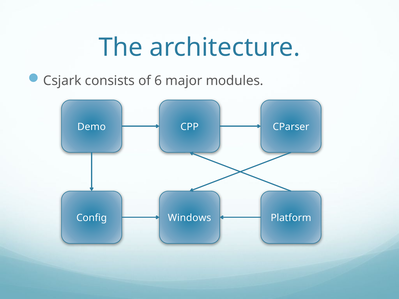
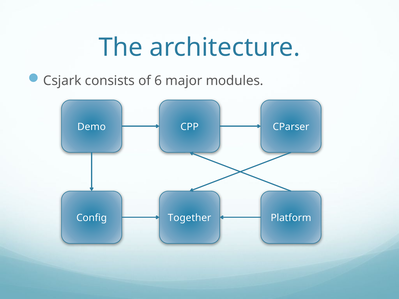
Windows: Windows -> Together (189, 218)
